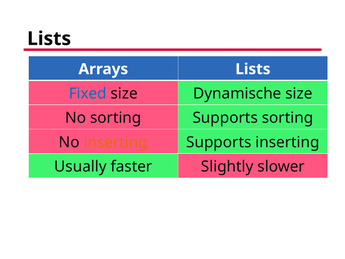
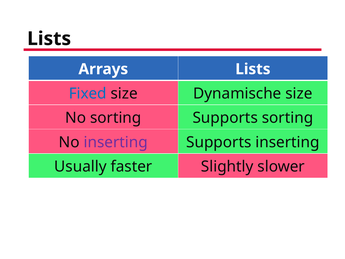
inserting colour: orange -> purple (116, 142)
